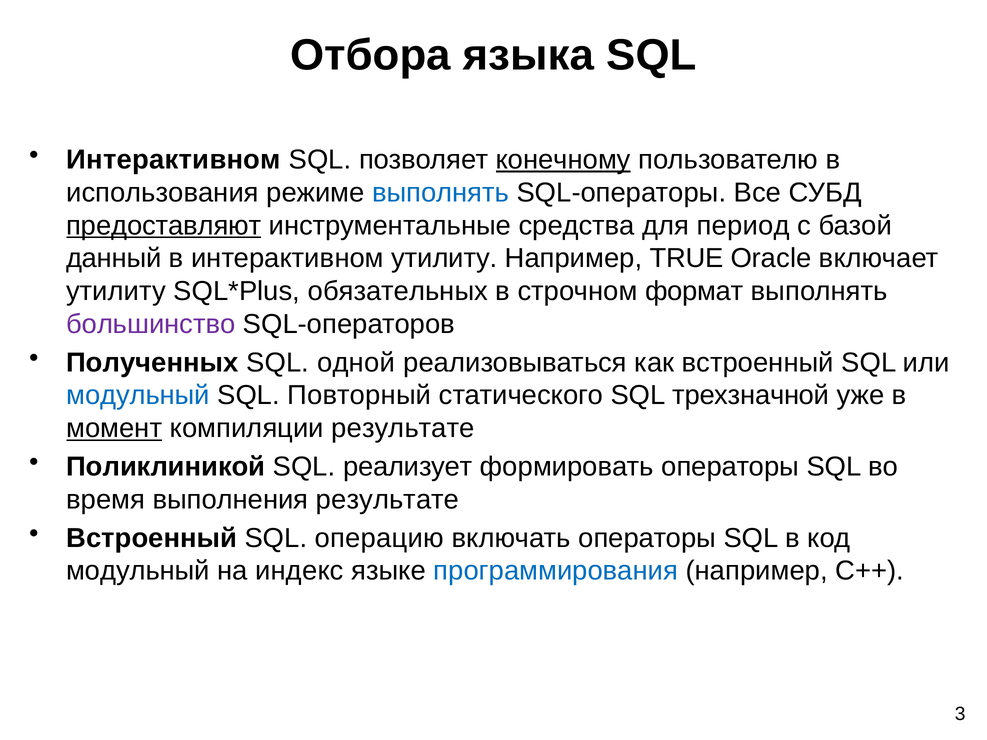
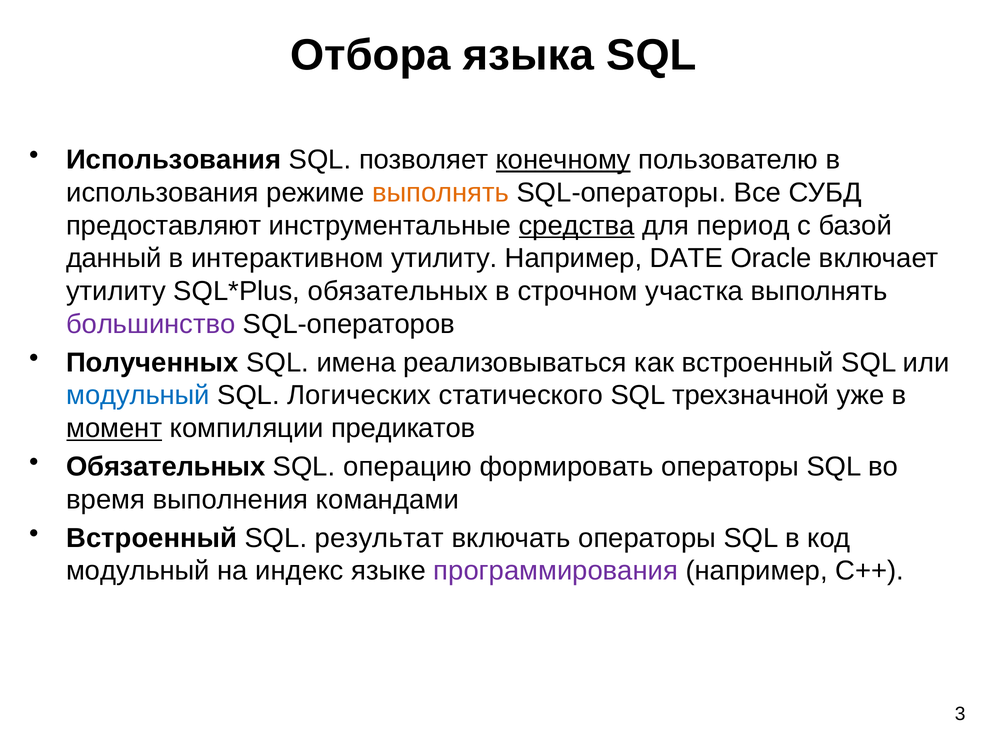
Интерактивном: Интерактивном -> Использования (174, 160)
выполнять colour: blue -> orange (441, 193)
предоставляют underline: present -> none (164, 226)
средства underline: none -> present (577, 226)
TRUE: TRUE -> DATE (686, 258)
формат: формат -> участка (694, 291)
одной: одной -> имена (356, 363)
Повторный: Повторный -> Логических (359, 396)
компиляции результате: результате -> предикатов (403, 428)
Поликлиникой: Поликлиникой -> Обязательных (166, 467)
реализует: реализует -> операцию (408, 467)
выполнения результате: результате -> командами (388, 500)
операцию: операцию -> результат (379, 538)
программирования colour: blue -> purple (556, 571)
